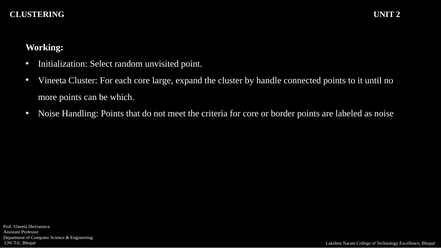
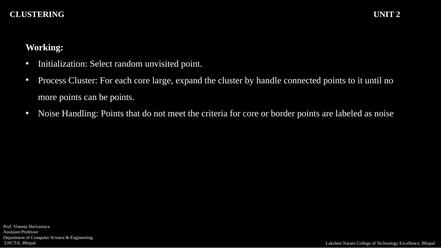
Vineeta: Vineeta -> Process (52, 80)
be which: which -> points (122, 97)
